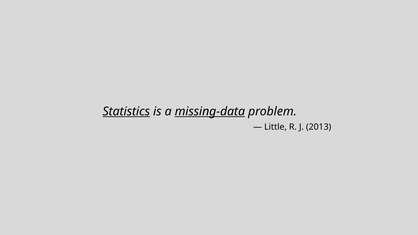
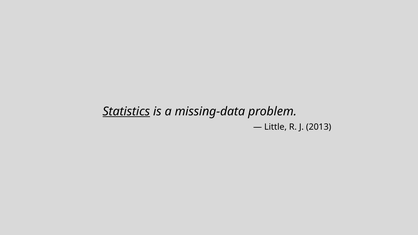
missing-data underline: present -> none (210, 112)
